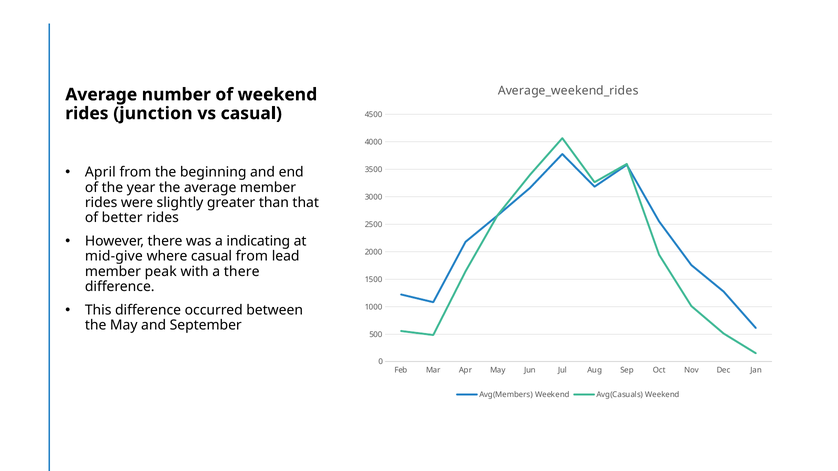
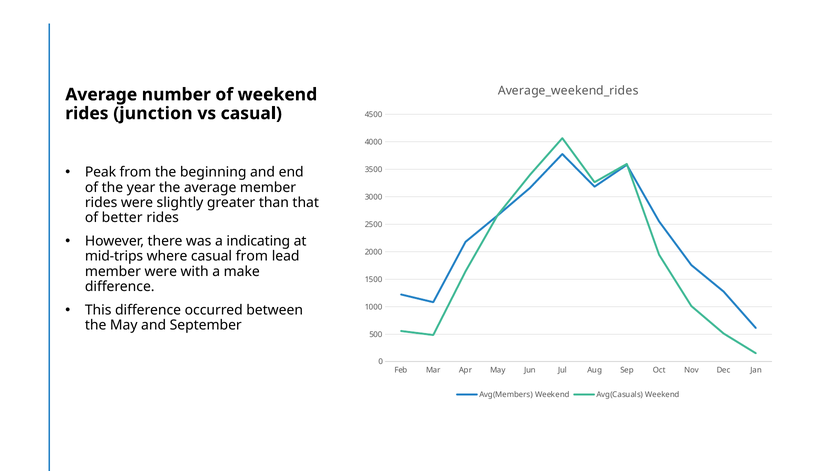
April: April -> Peak (101, 173)
mid-give: mid-give -> mid-trips (114, 257)
member peak: peak -> were (161, 272)
a there: there -> make (242, 272)
